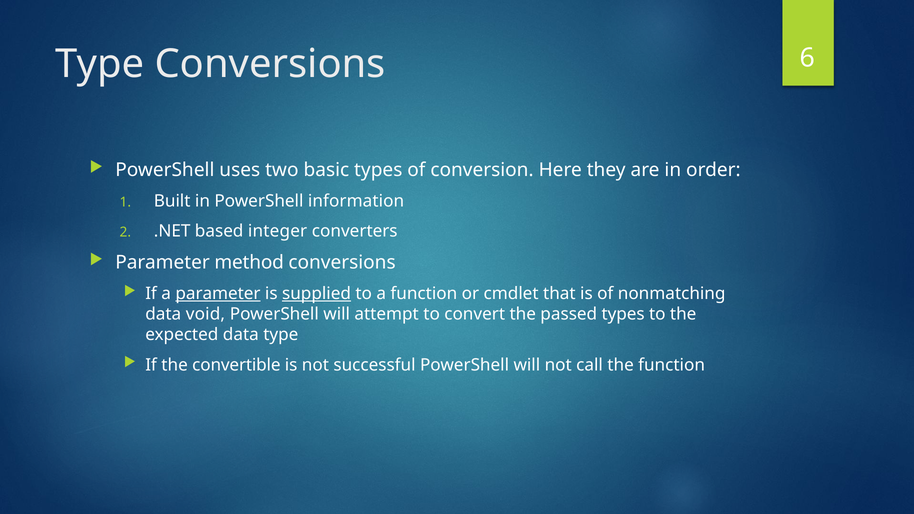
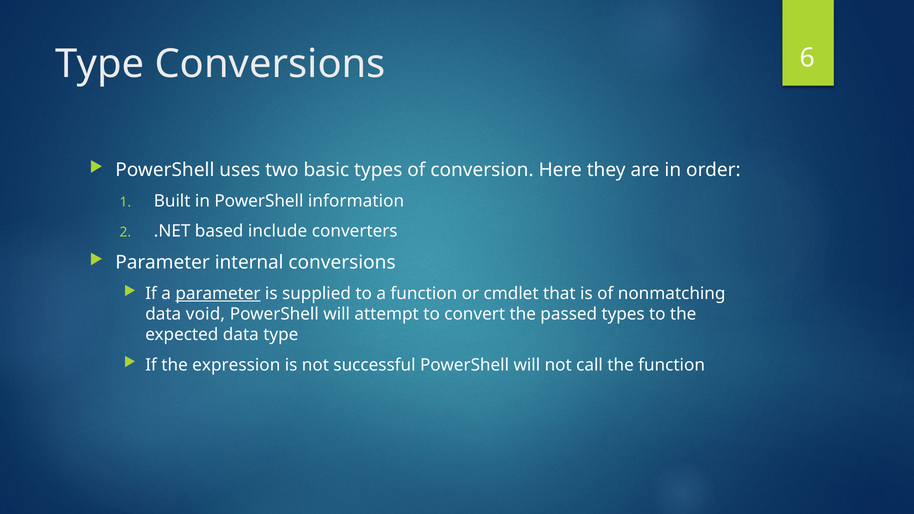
integer: integer -> include (278, 231)
method: method -> internal (249, 263)
supplied underline: present -> none (317, 294)
convertible: convertible -> expression (236, 365)
